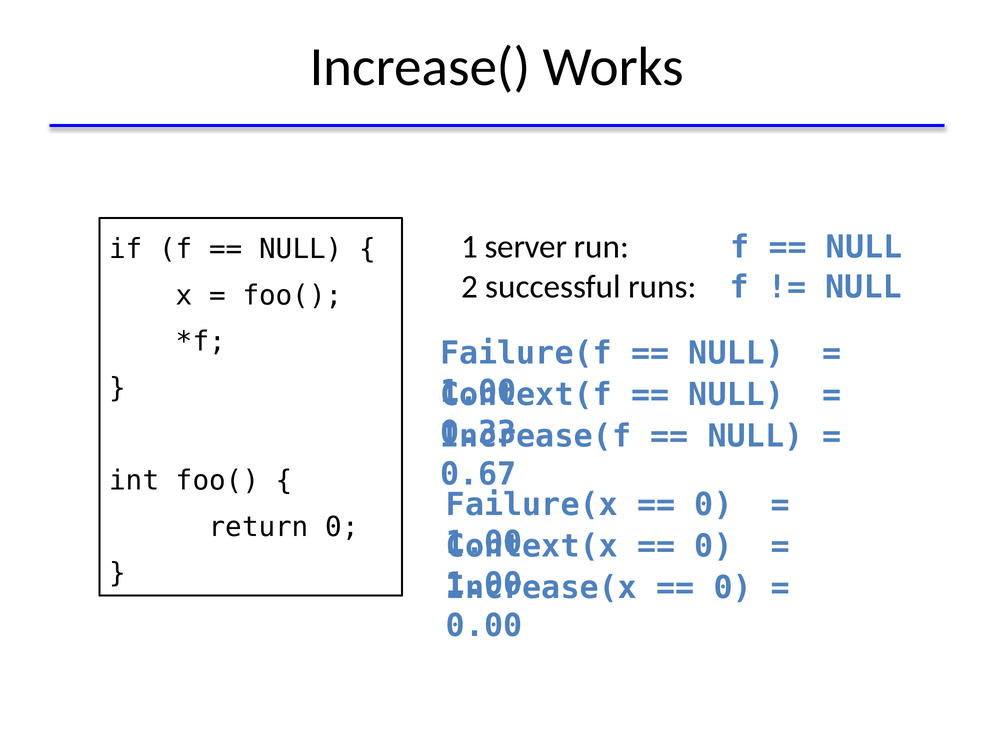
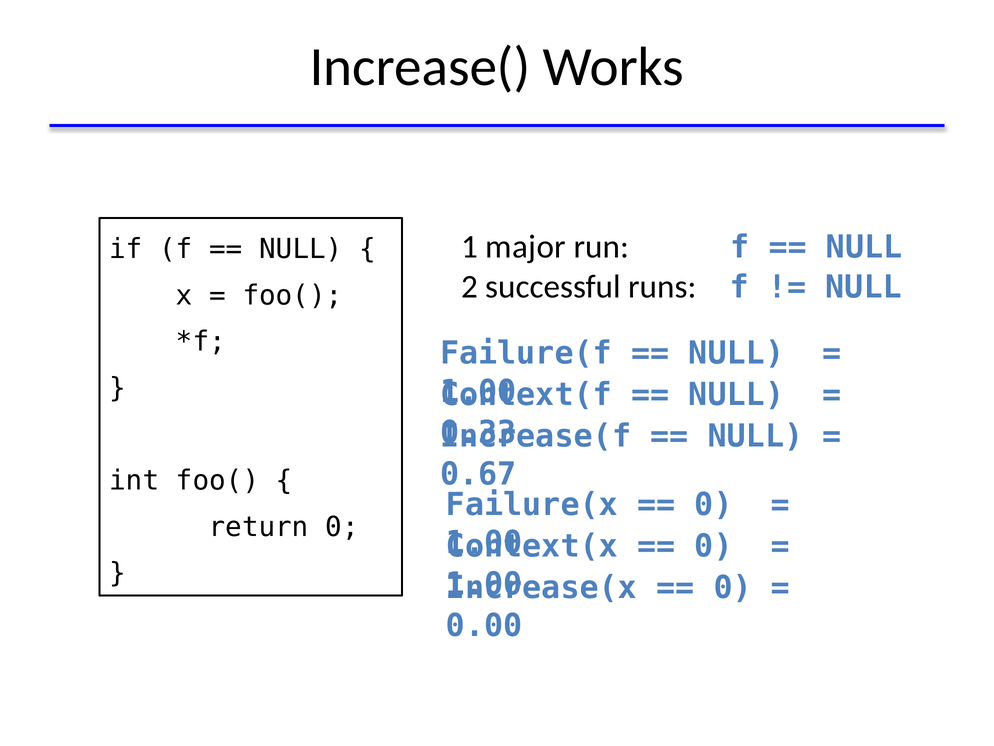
server: server -> major (526, 247)
